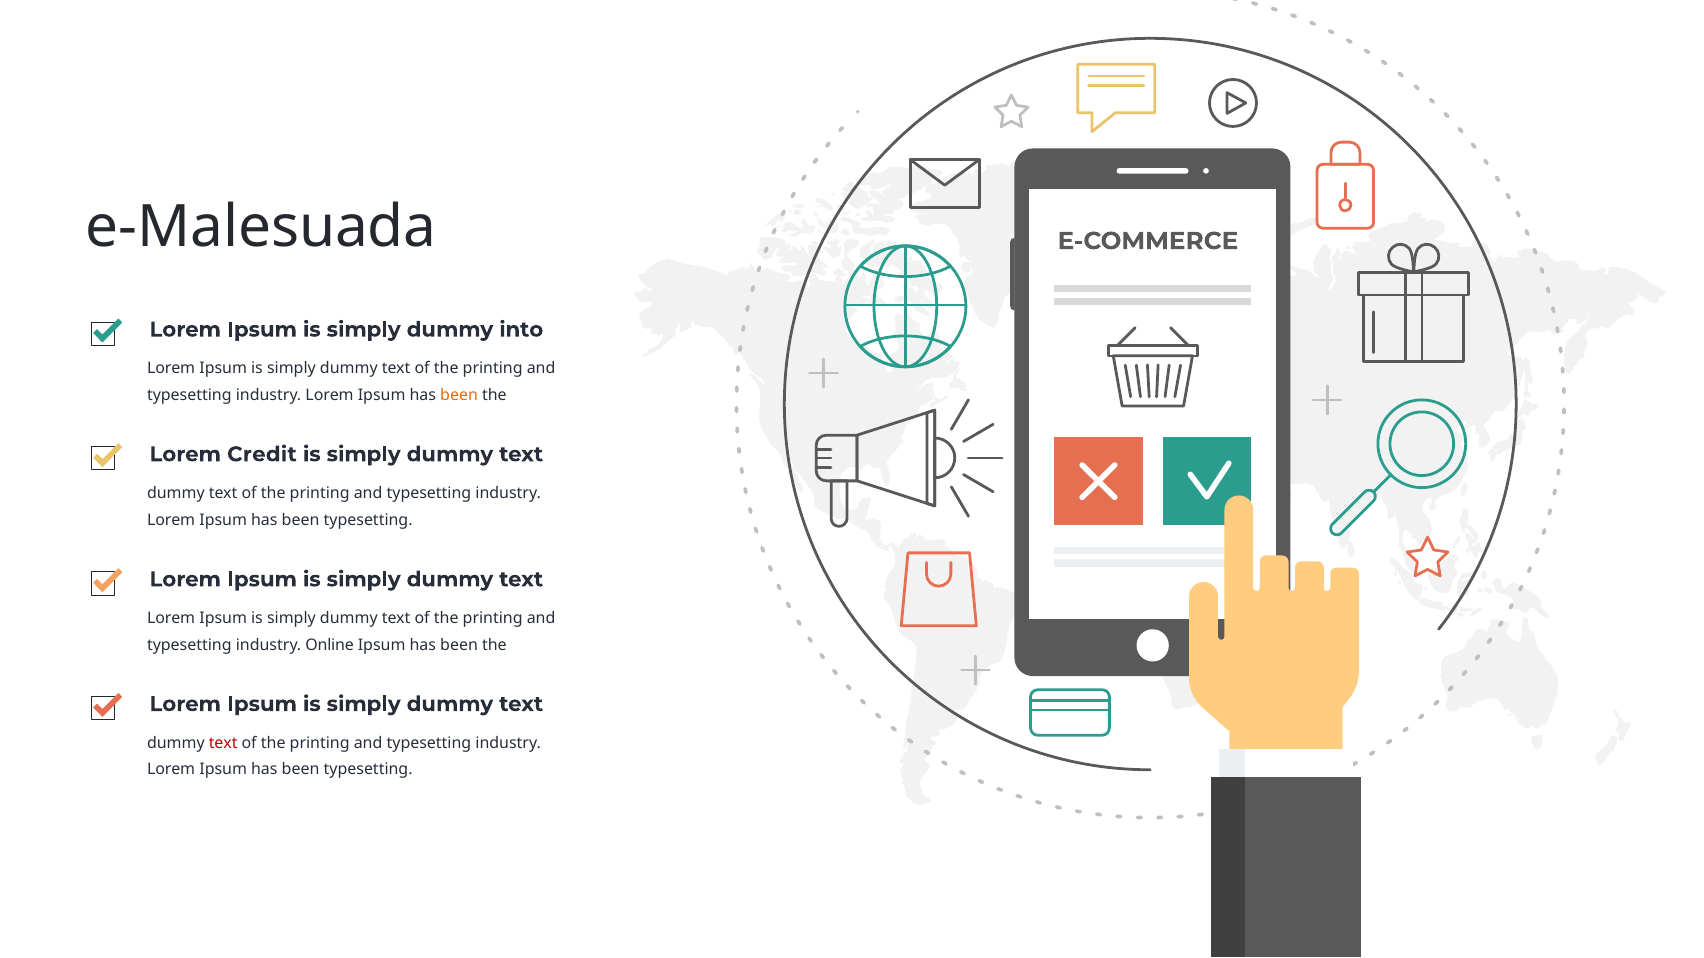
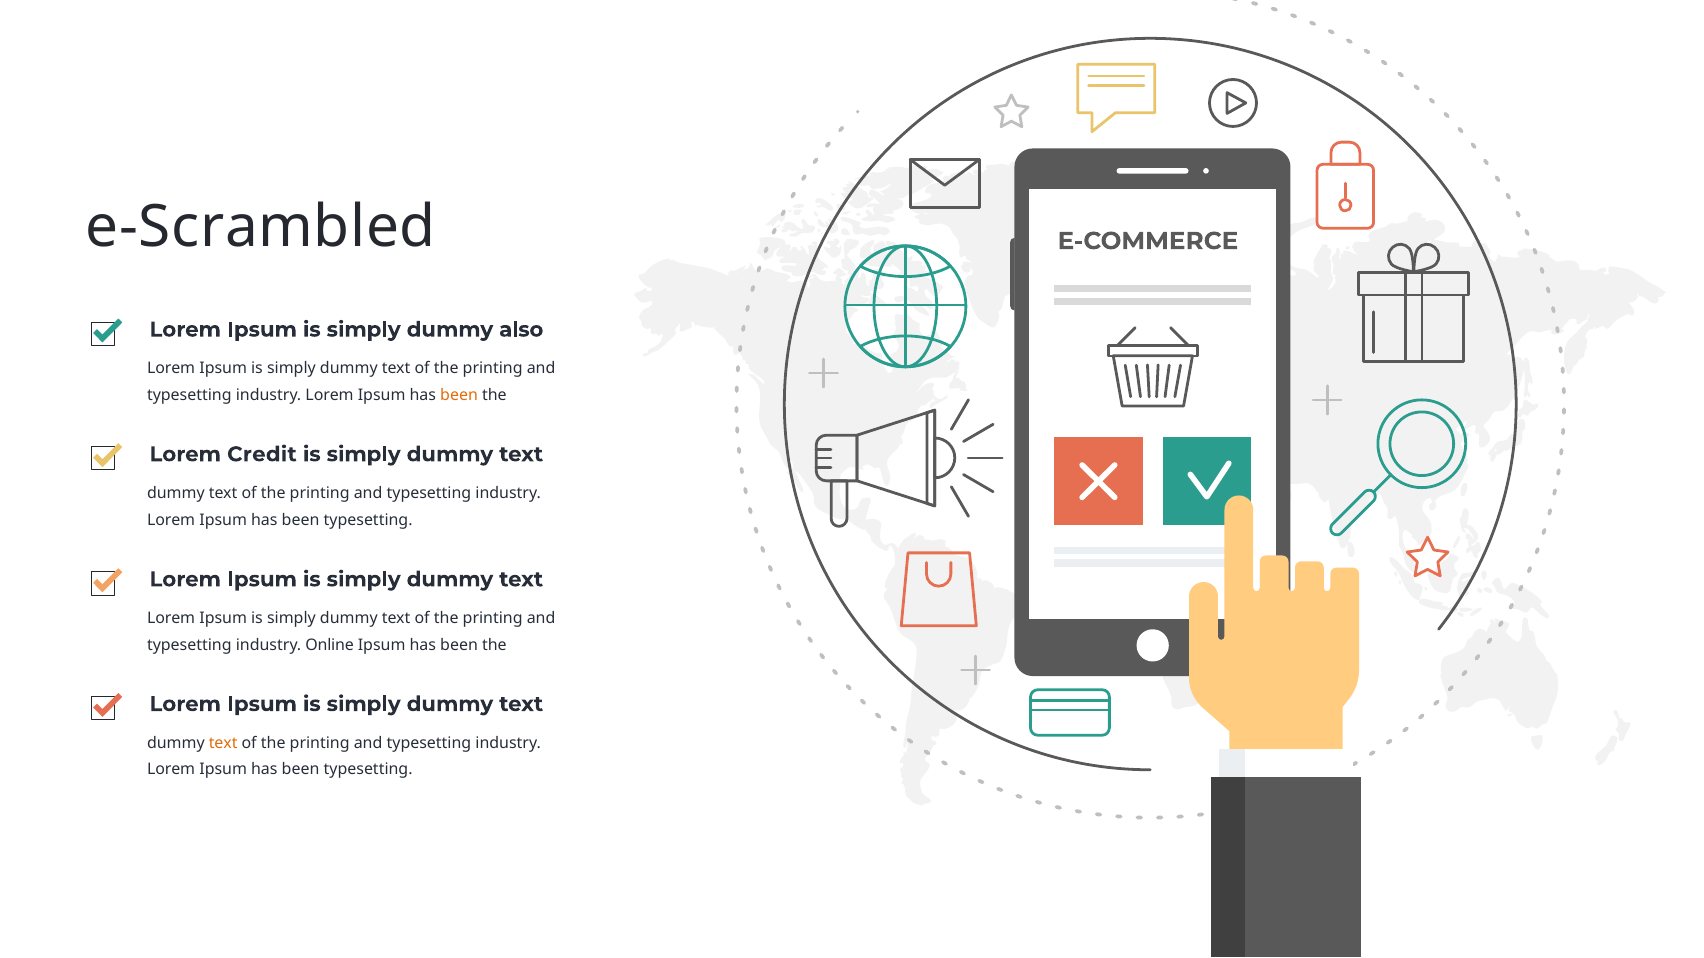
e-Malesuada: e-Malesuada -> e-Scrambled (261, 227)
into: into -> also (521, 330)
text colour: red -> orange (223, 743)
